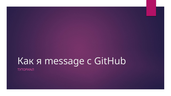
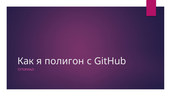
message: message -> полигон (64, 61)
